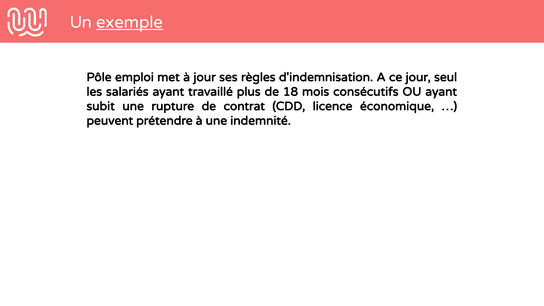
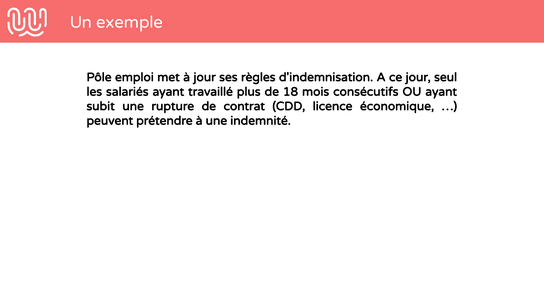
exemple underline: present -> none (130, 22)
